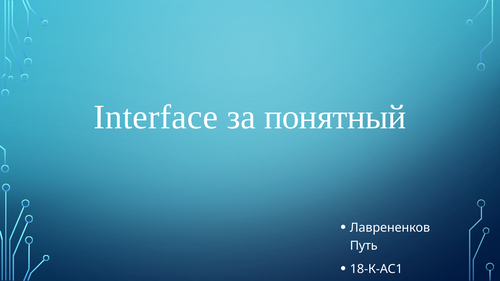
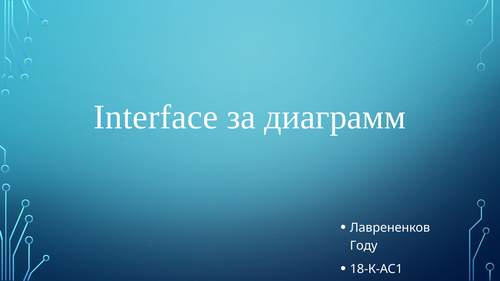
понятный: понятный -> диаграмм (335, 117)
Путь: Путь -> Году (364, 246)
